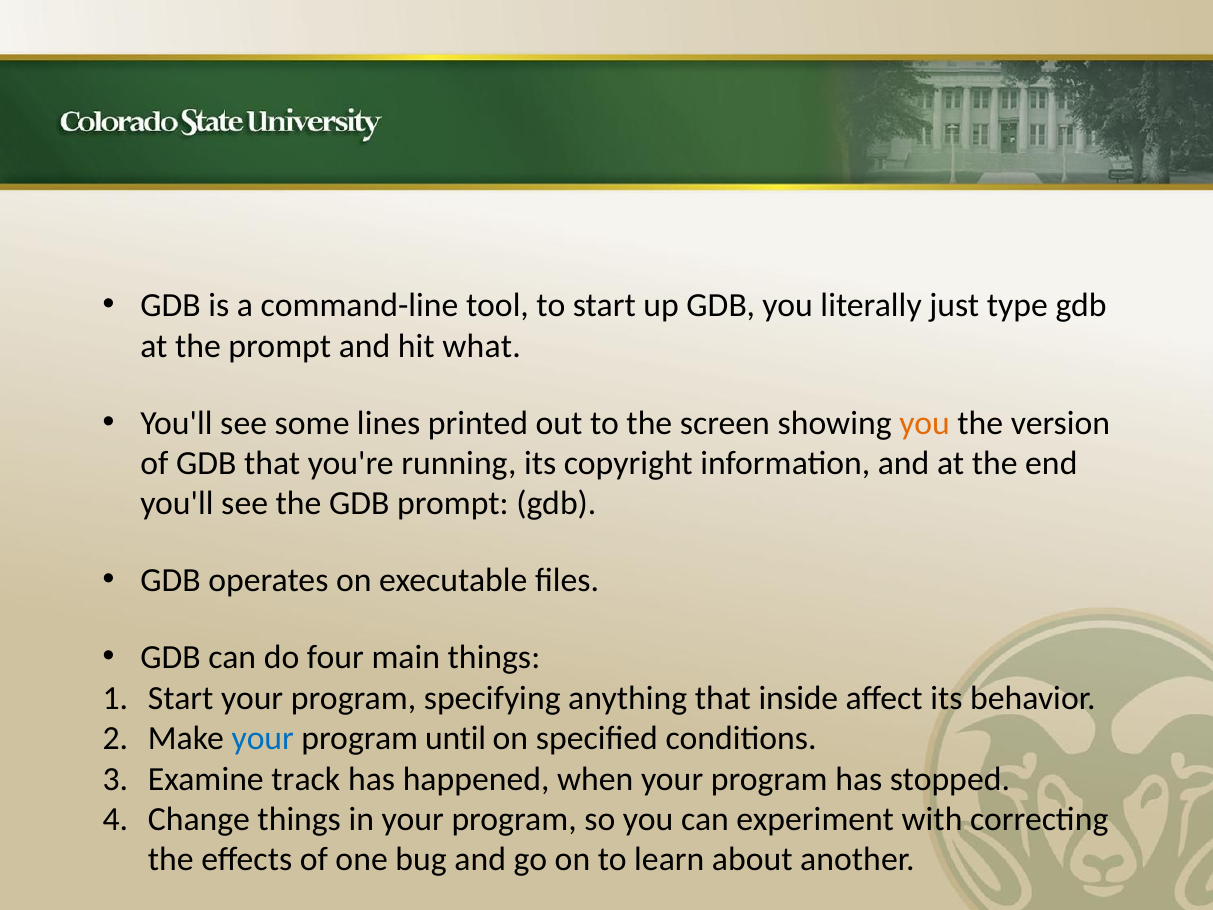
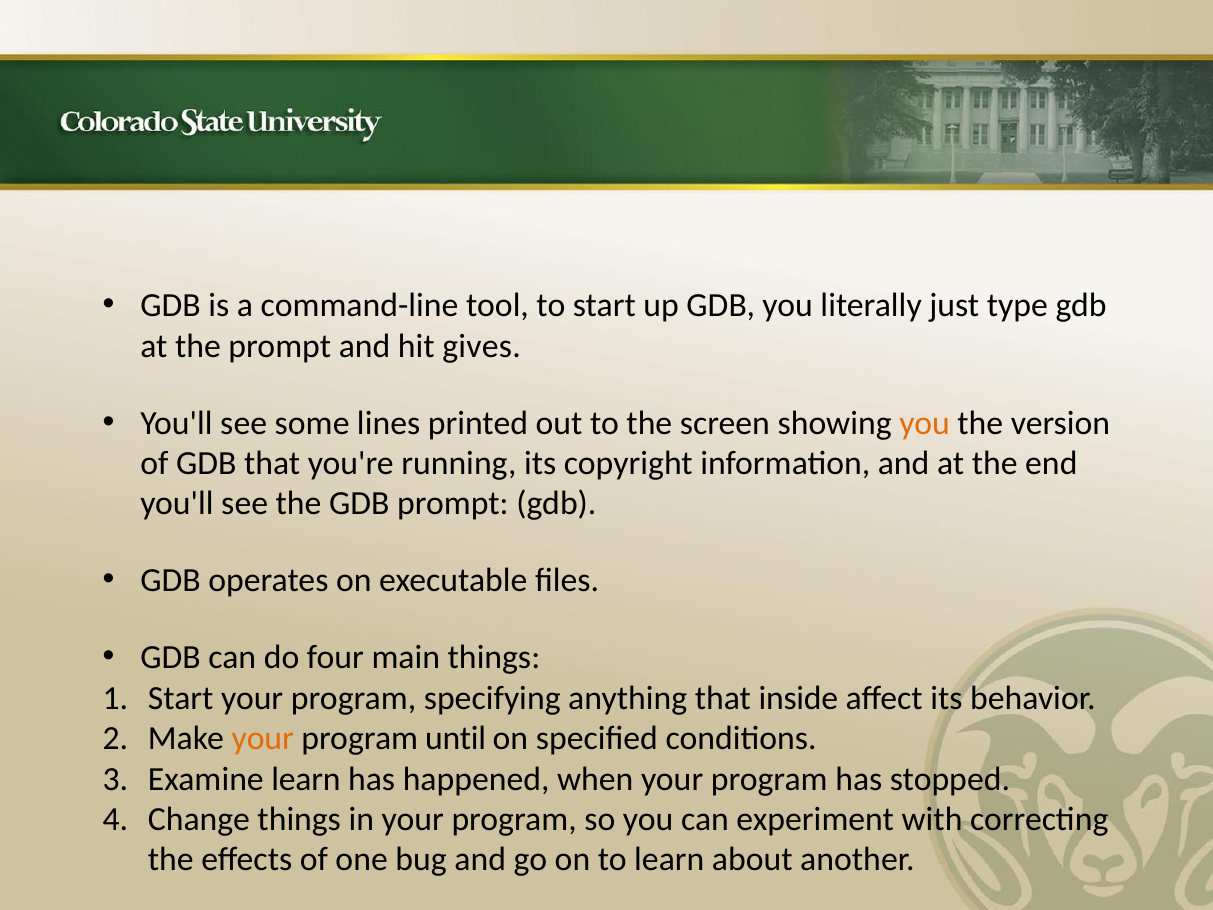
what: what -> gives (482, 346)
your colour: blue -> orange (263, 738)
Examine track: track -> learn (306, 779)
